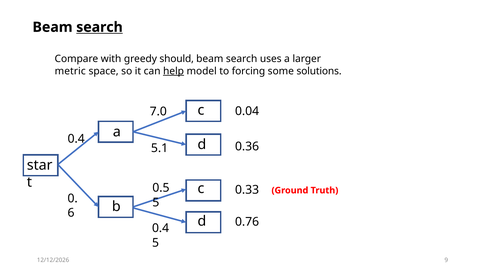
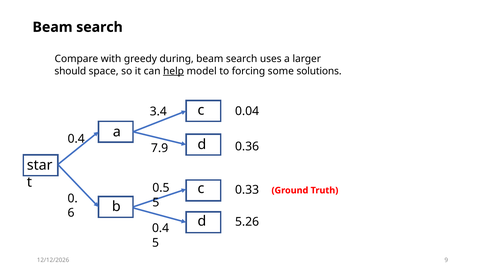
search underline: present -> none (99, 27)
should: should -> during (177, 59)
metric: metric -> should (70, 71)
7.0: 7.0 -> 3.4 (158, 112)
5.1: 5.1 -> 7.9 (160, 148)
0.76: 0.76 -> 5.26 (247, 222)
